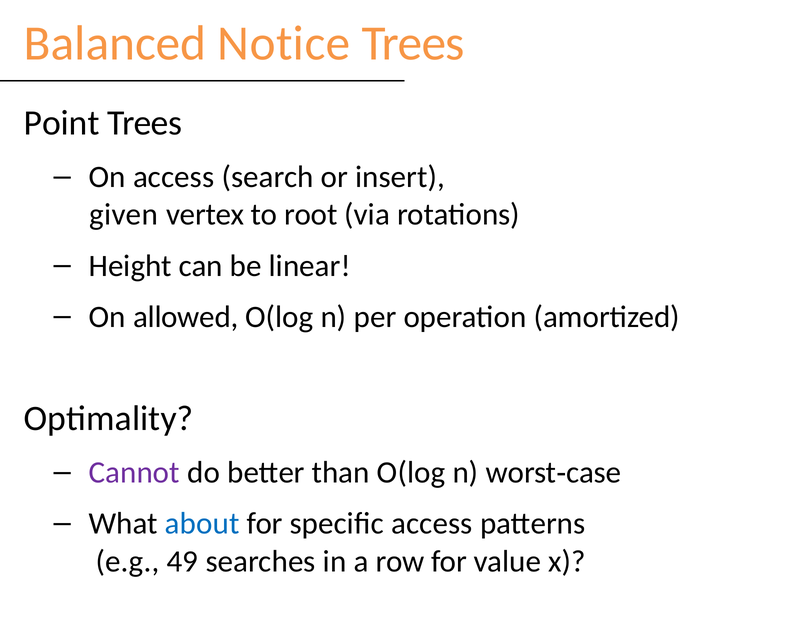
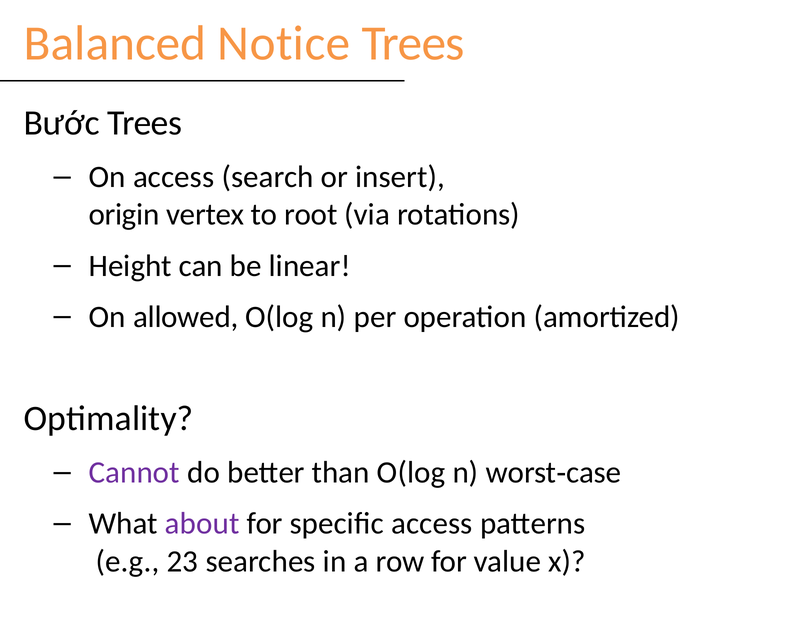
Point: Point -> Bước (62, 123)
given: given -> origin (124, 215)
about colour: blue -> purple (202, 523)
49: 49 -> 23 (182, 561)
